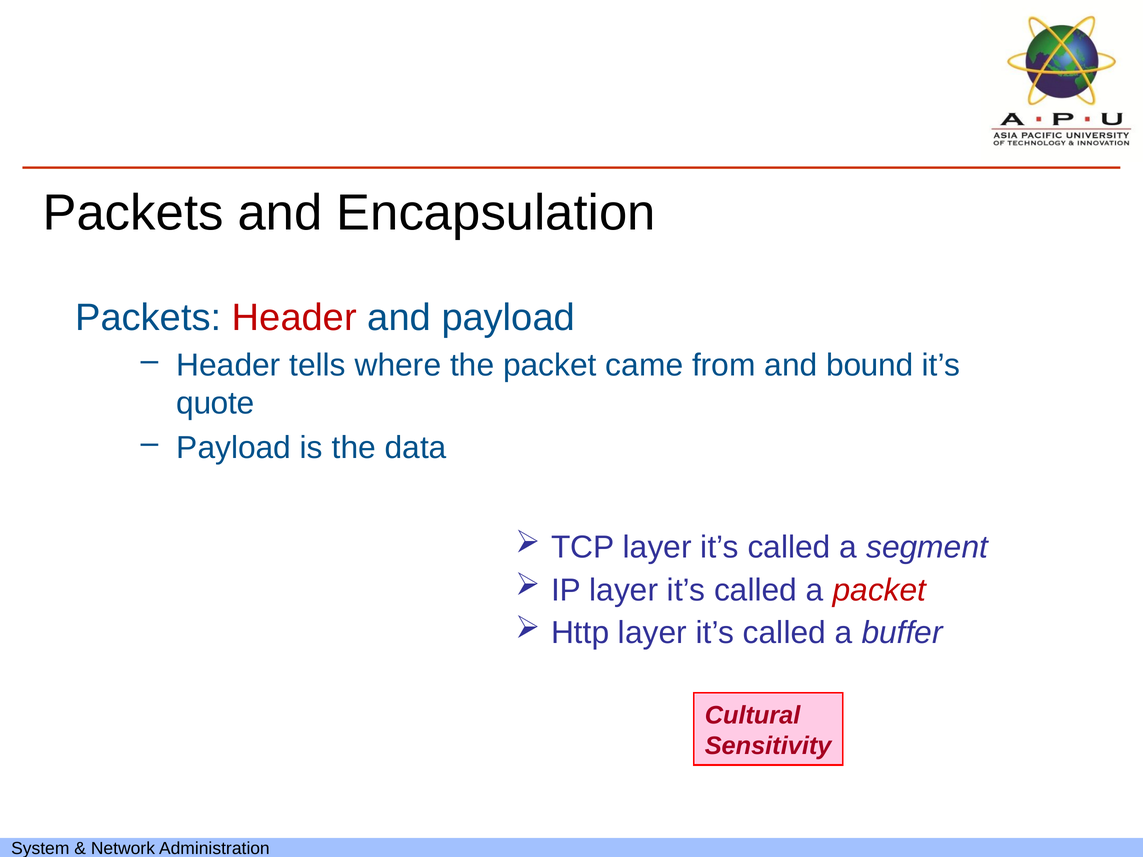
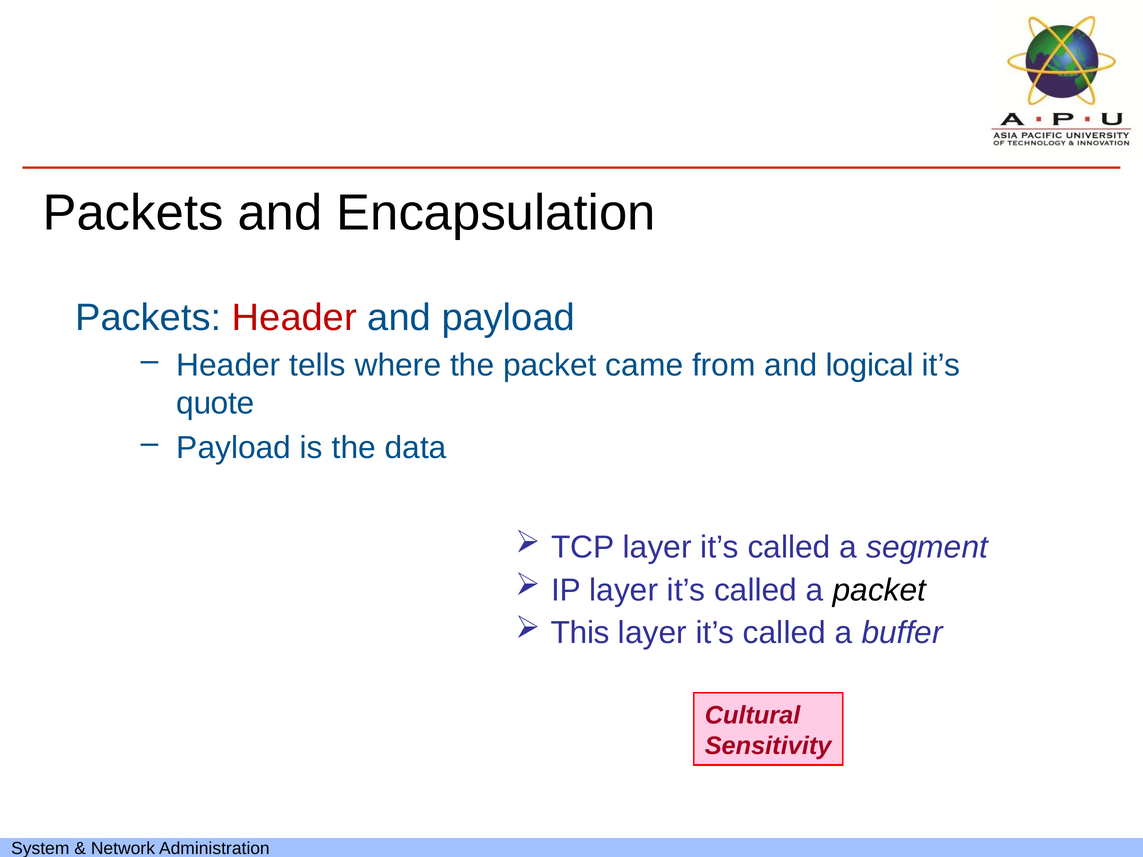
bound: bound -> logical (870, 365)
packet colour: red -> black (880, 590)
Http: Http -> This (580, 633)
